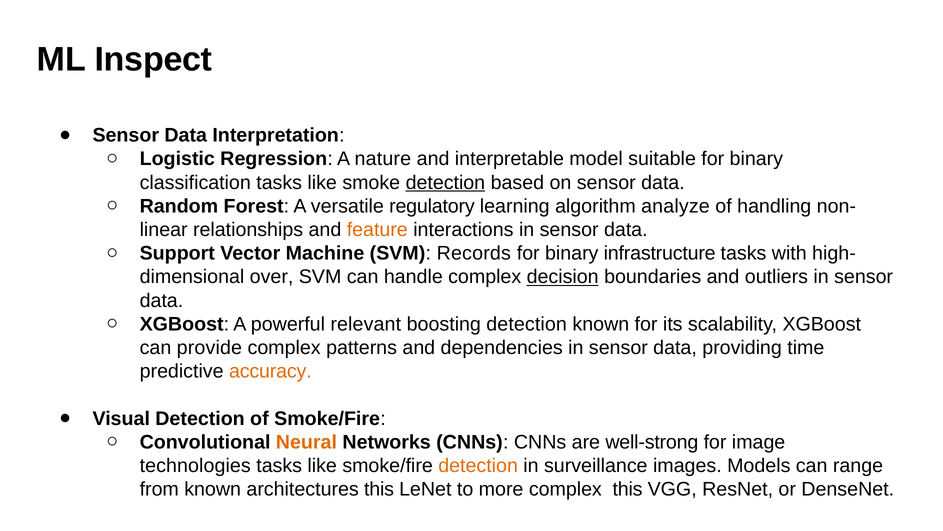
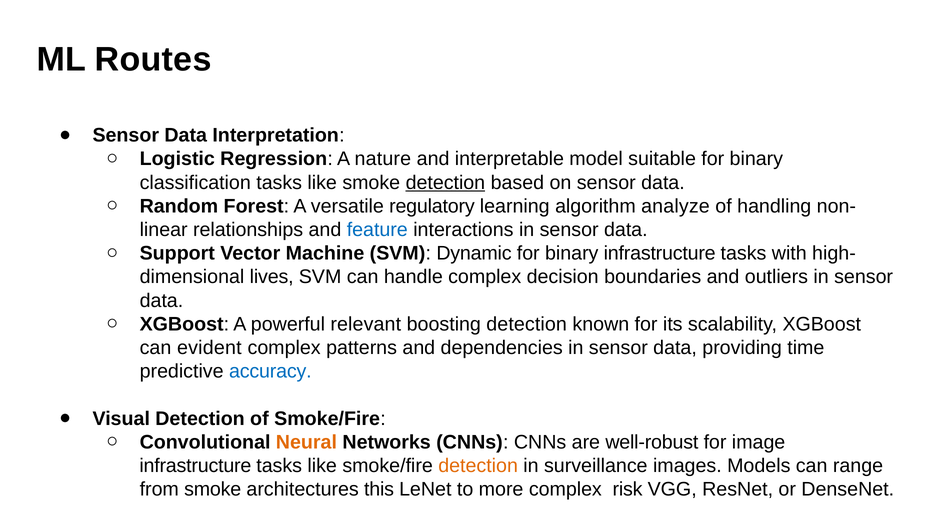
Inspect: Inspect -> Routes (153, 59)
feature colour: orange -> blue (377, 229)
Records: Records -> Dynamic (474, 253)
over: over -> lives (272, 277)
decision underline: present -> none (563, 277)
provide: provide -> evident (209, 347)
accuracy colour: orange -> blue (270, 371)
well-strong: well-strong -> well-robust (652, 442)
technologies: technologies -> infrastructure (195, 465)
from known: known -> smoke (213, 489)
complex this: this -> risk (628, 489)
